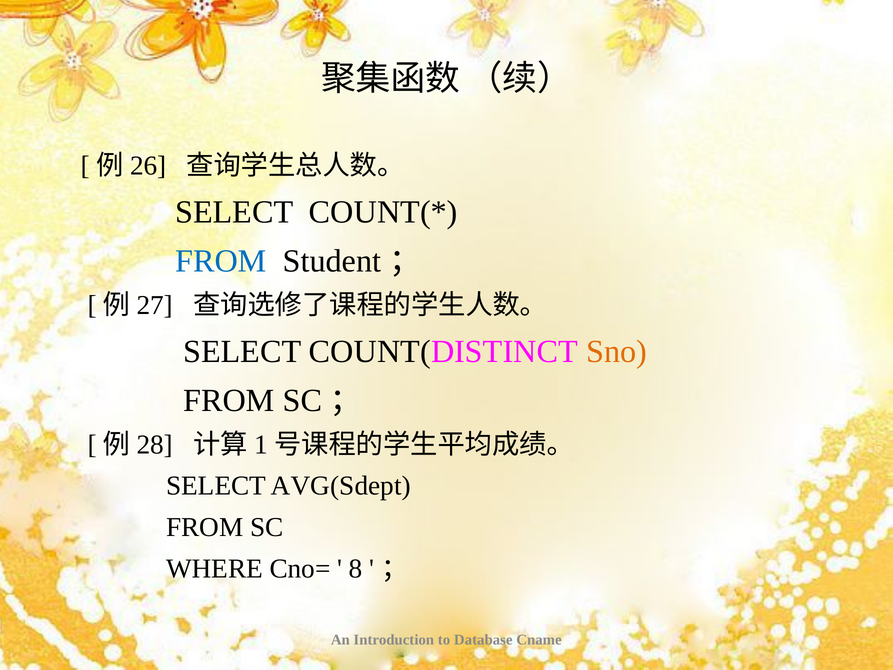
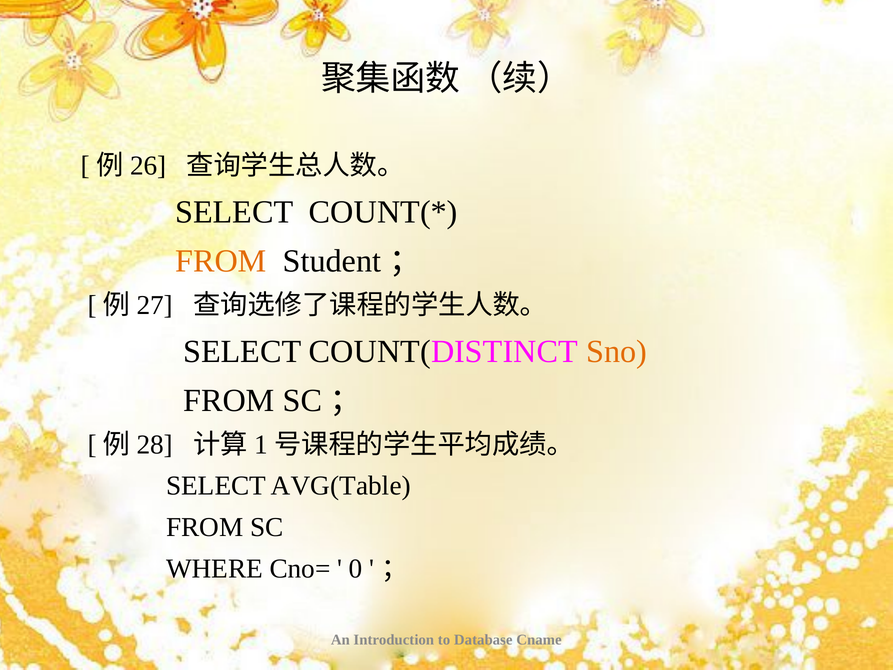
FROM colour: blue -> orange (221, 261)
AVG(Sdept: AVG(Sdept -> AVG(Table (341, 486)
8: 8 -> 0 (356, 569)
